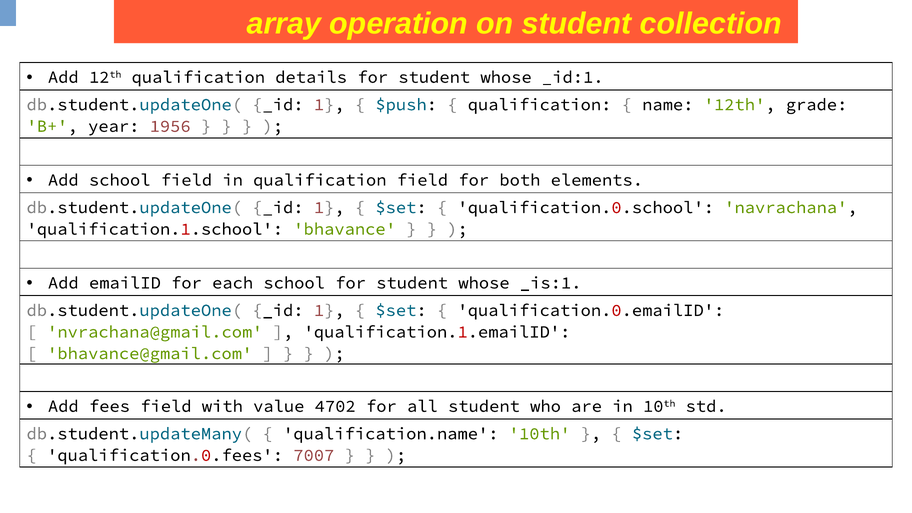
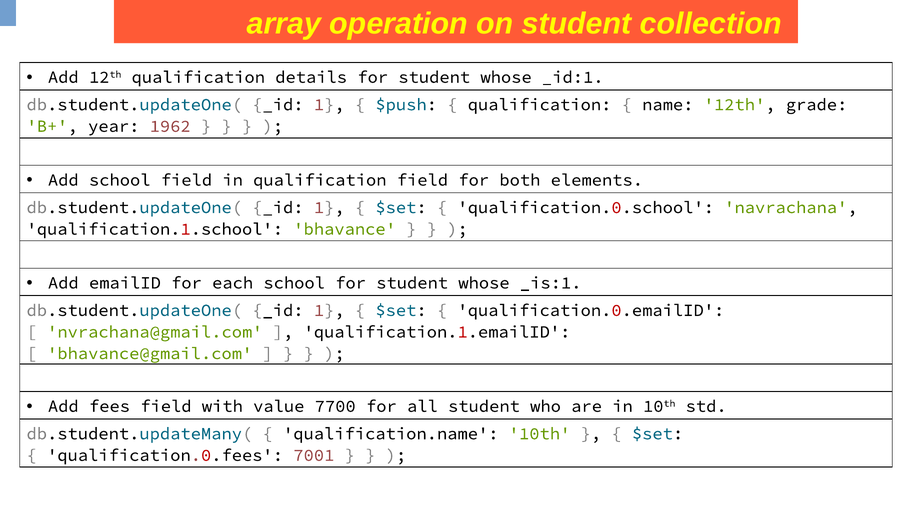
1956: 1956 -> 1962 (170, 126)
4702: 4702 -> 7700 (335, 406)
7007: 7007 -> 7001 (314, 455)
